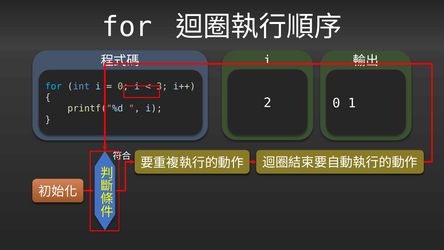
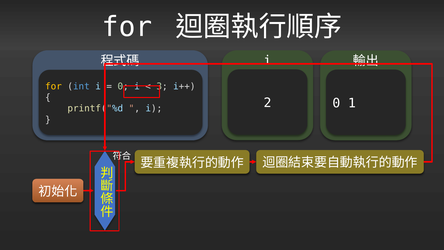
for colour: light blue -> yellow (54, 86)
